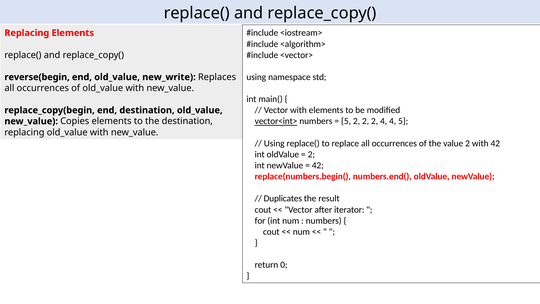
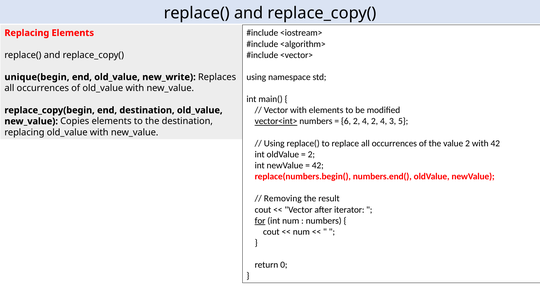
reverse(begin: reverse(begin -> unique(begin (37, 77)
5: 5 -> 6 (346, 121)
2: 2 -> 4 (365, 121)
4 4: 4 -> 3 (393, 121)
Duplicates: Duplicates -> Removing (283, 198)
for underline: none -> present (260, 220)
